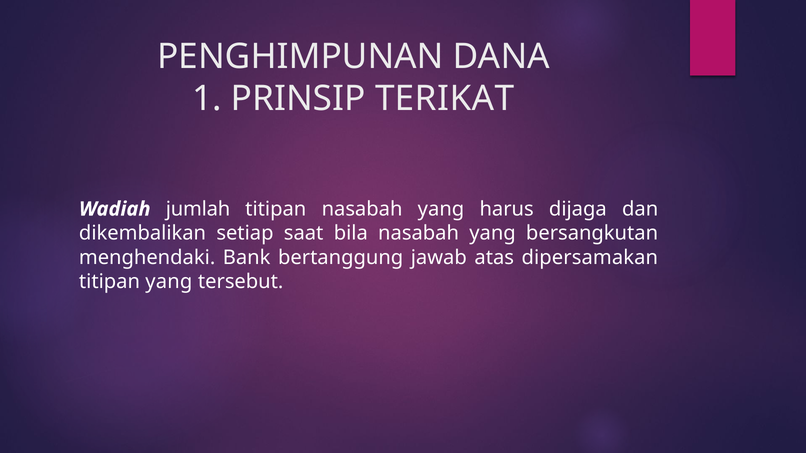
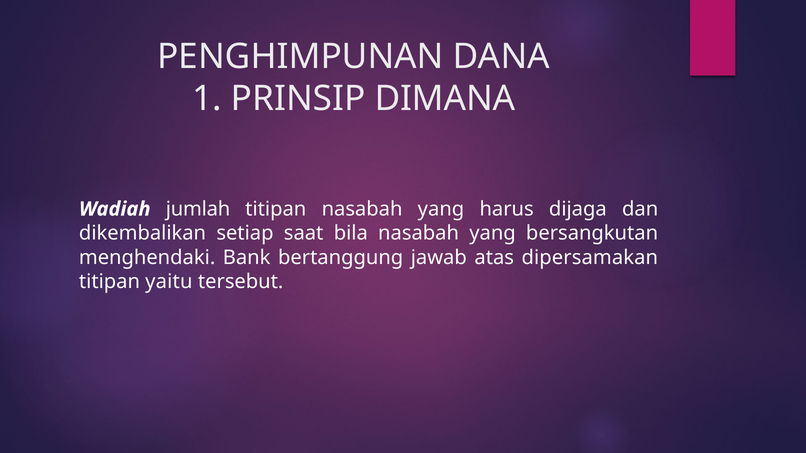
TERIKAT: TERIKAT -> DIMANA (445, 99)
titipan yang: yang -> yaitu (169, 282)
